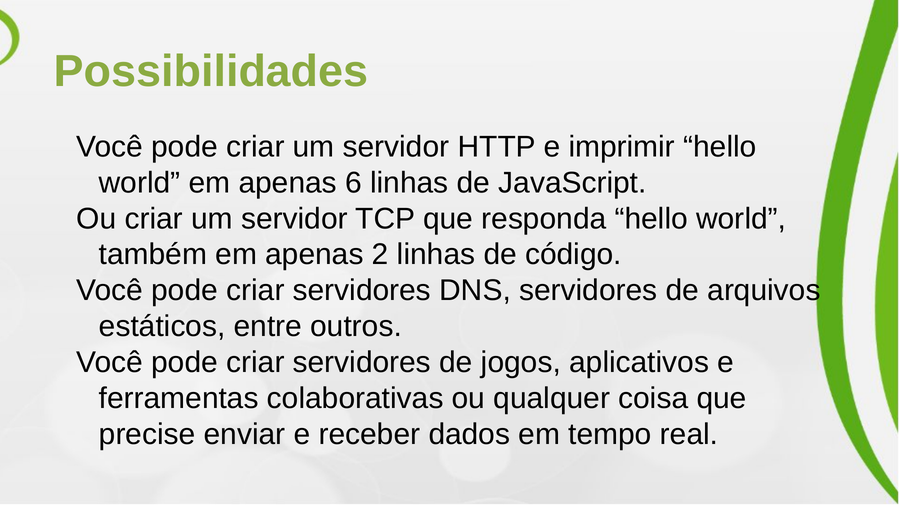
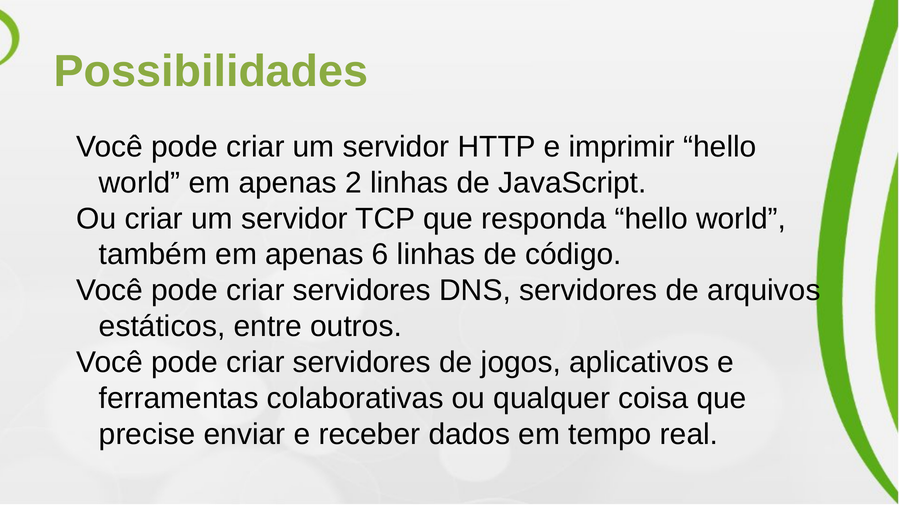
6: 6 -> 2 (354, 183)
2: 2 -> 6 (380, 255)
